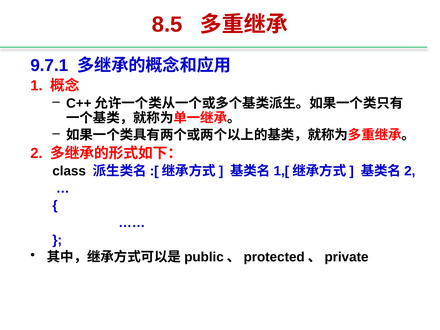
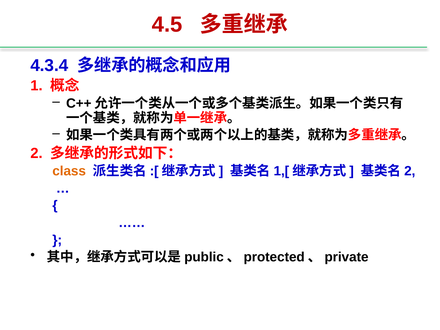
8.5: 8.5 -> 4.5 (167, 24)
9.7.1: 9.7.1 -> 4.3.4 (49, 65)
class colour: black -> orange (69, 171)
